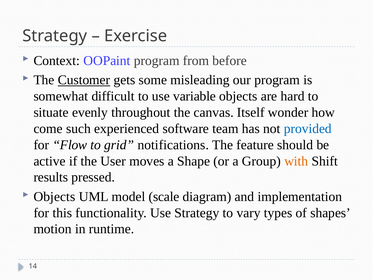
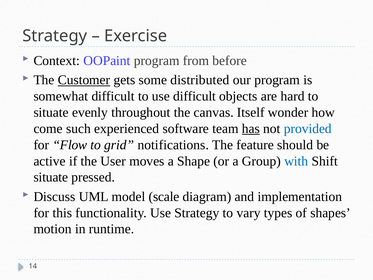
misleading: misleading -> distributed (200, 80)
use variable: variable -> difficult (195, 96)
has underline: none -> present (251, 129)
with colour: orange -> blue (296, 161)
results: results -> situate (51, 177)
Objects: Objects -> Discuss (54, 196)
